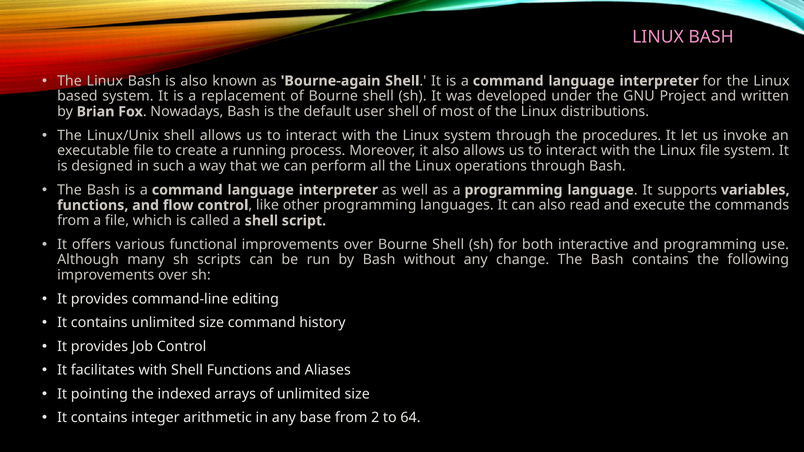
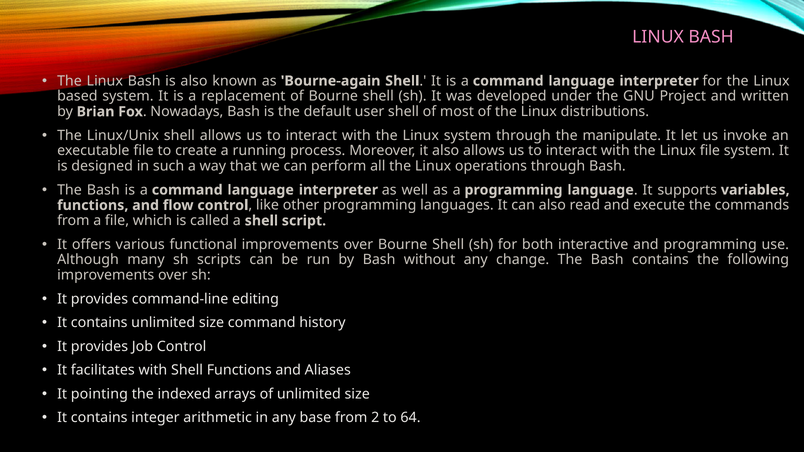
procedures: procedures -> manipulate (622, 135)
